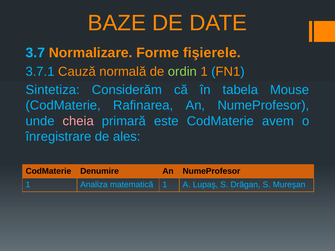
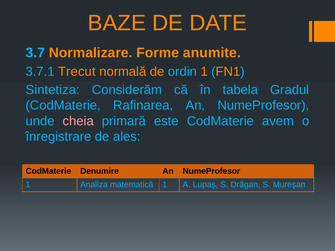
fişierele: fişierele -> anumite (212, 53)
Cauză: Cauză -> Trecut (77, 72)
ordin colour: light green -> light blue (182, 72)
Mouse: Mouse -> Gradul (290, 90)
